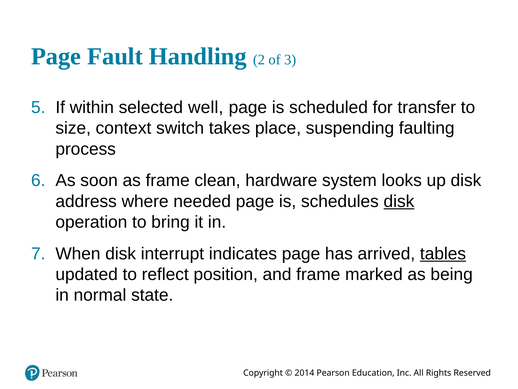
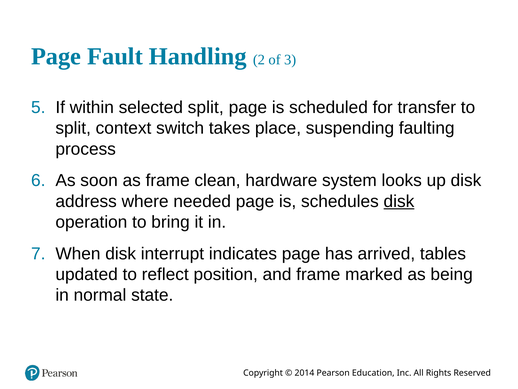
selected well: well -> split (206, 107)
size: size -> split (73, 128)
tables underline: present -> none (443, 253)
